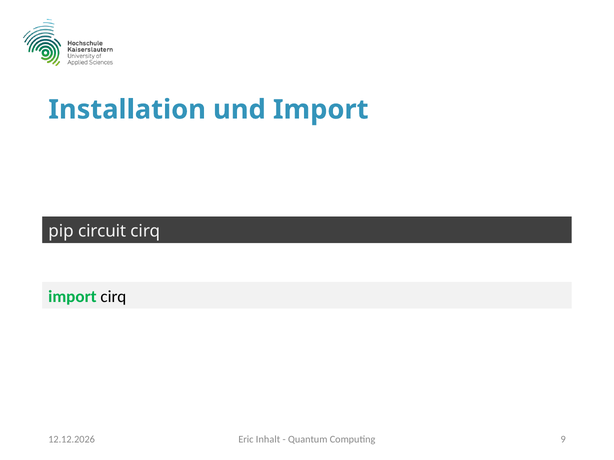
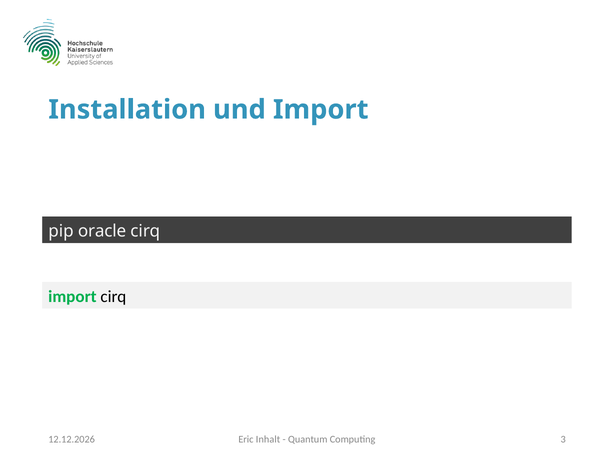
circuit: circuit -> oracle (102, 231)
9: 9 -> 3 (563, 440)
